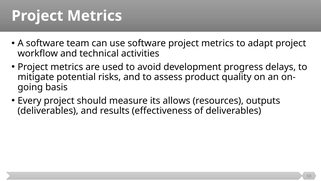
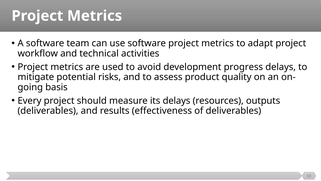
its allows: allows -> delays (177, 101)
